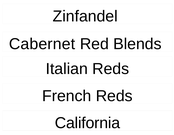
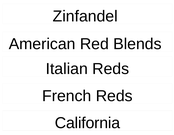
Cabernet: Cabernet -> American (42, 44)
